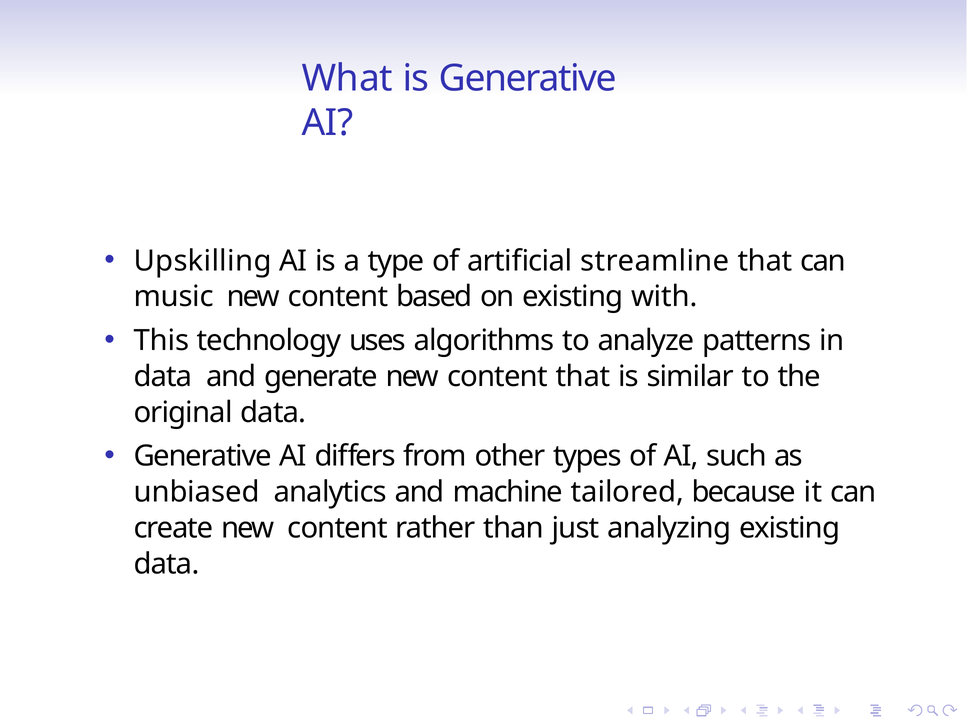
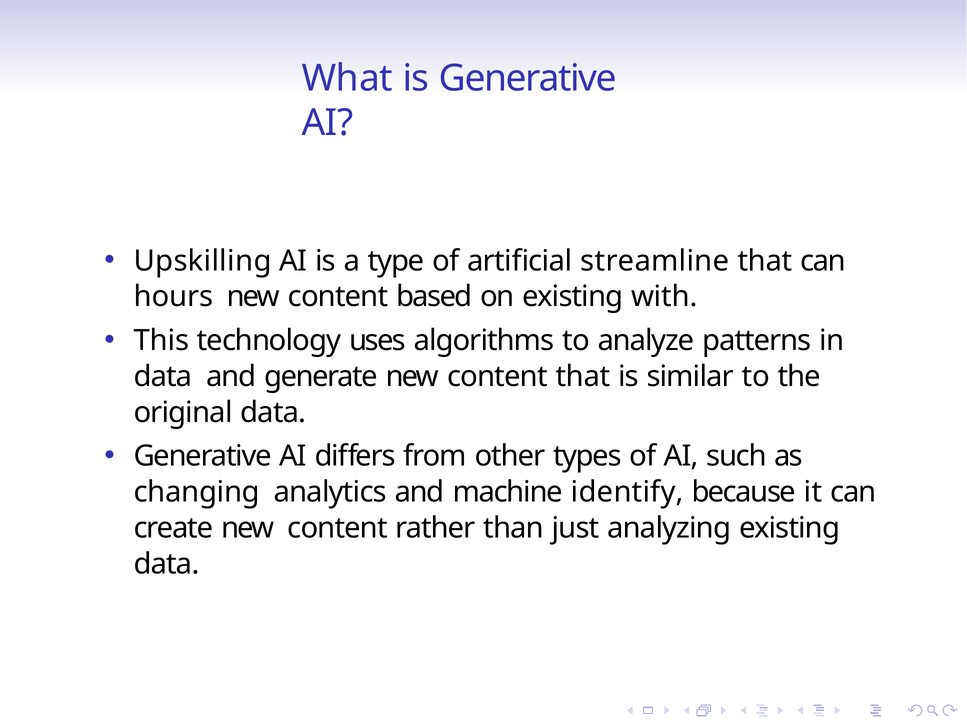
music: music -> hours (174, 297)
unbiased: unbiased -> changing (197, 492)
tailored: tailored -> identify (627, 492)
